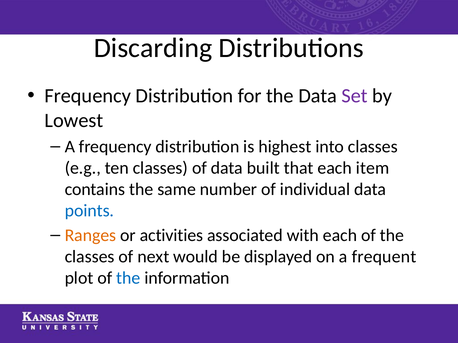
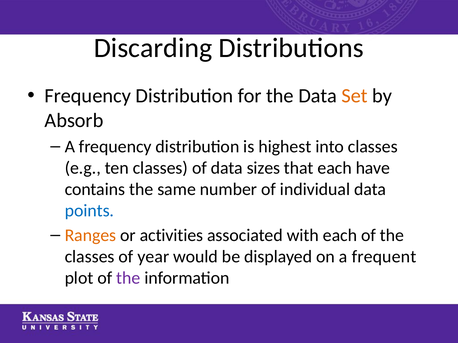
Set colour: purple -> orange (354, 96)
Lowest: Lowest -> Absorb (74, 121)
built: built -> sizes (263, 168)
item: item -> have (373, 168)
next: next -> year (153, 257)
the colour: blue -> purple (128, 278)
